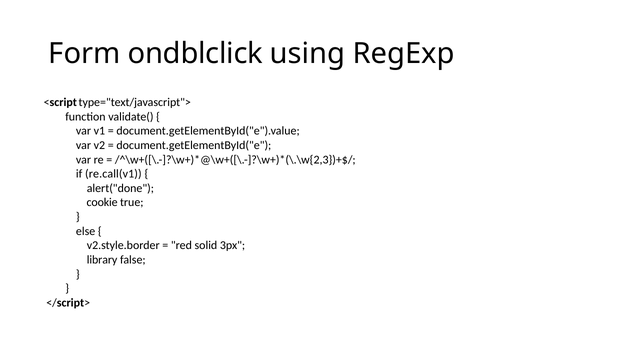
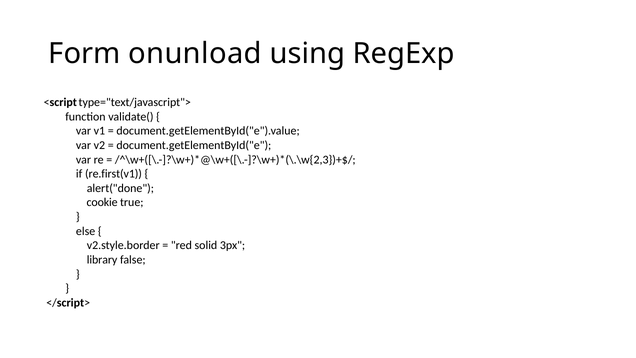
ondblclick: ondblclick -> onunload (195, 53)
re.call(v1: re.call(v1 -> re.first(v1 (114, 174)
